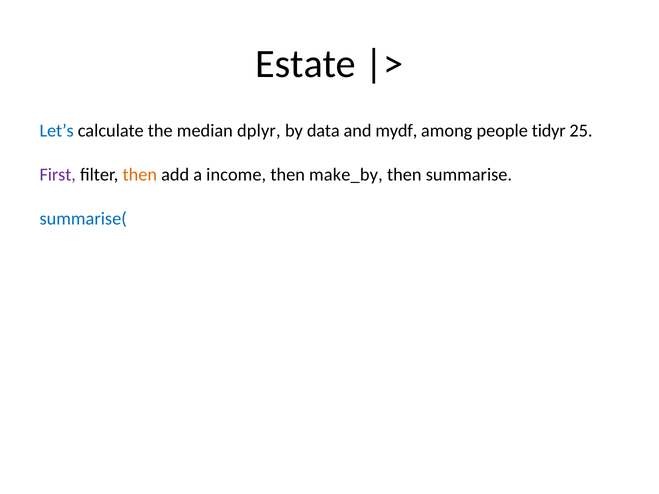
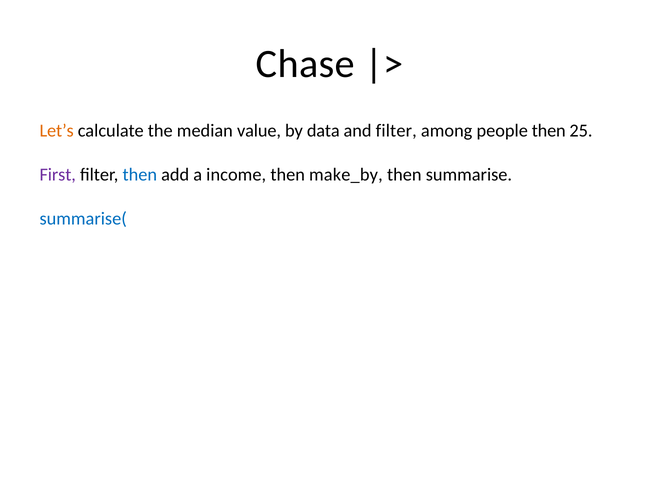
Estate: Estate -> Chase (305, 64)
Let’s colour: blue -> orange (57, 131)
dplyr: dplyr -> value (259, 131)
and mydf: mydf -> filter (396, 131)
people tidyr: tidyr -> then (549, 131)
then colour: orange -> blue (140, 175)
